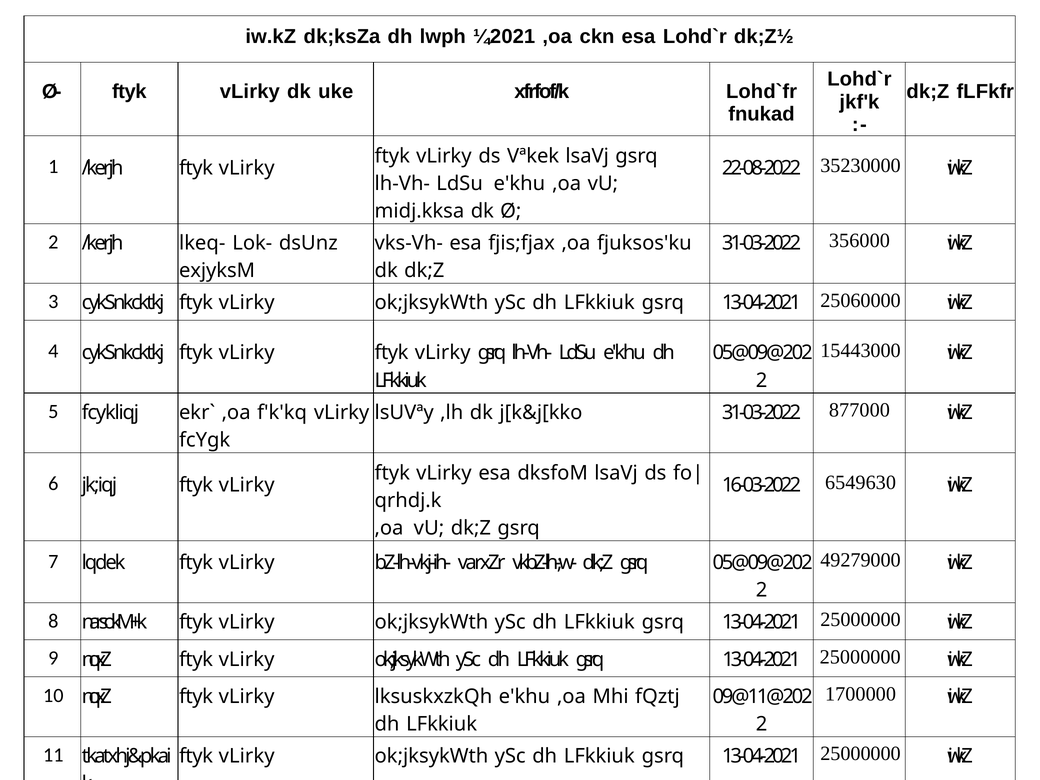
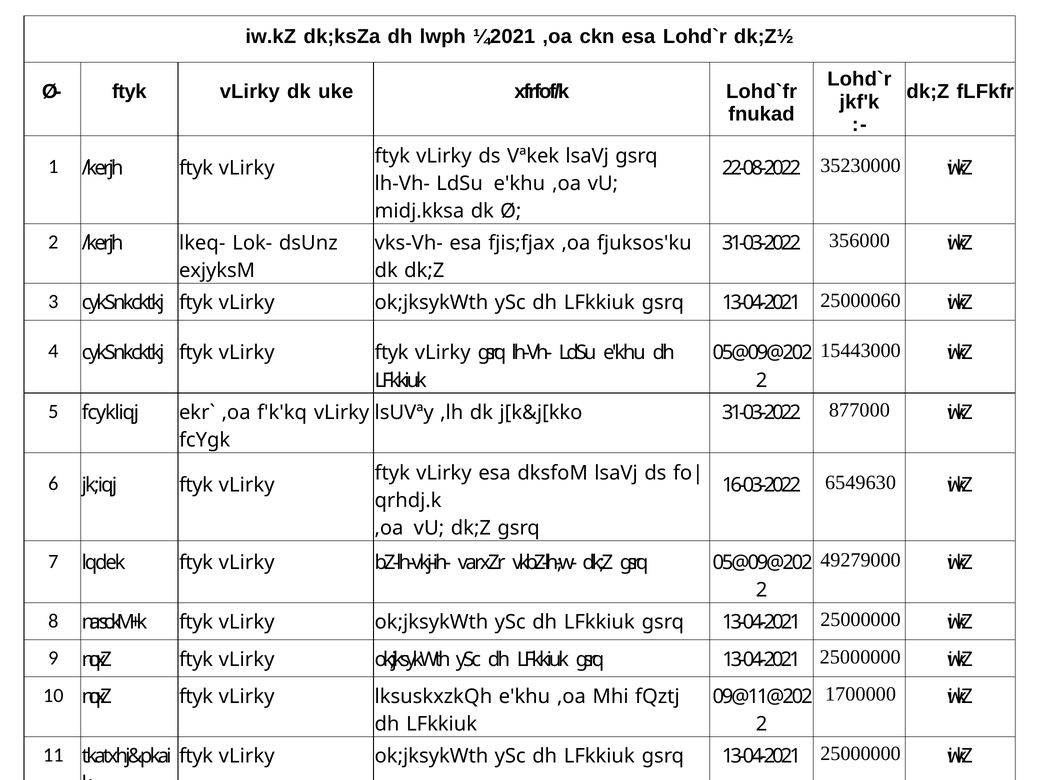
25060000: 25060000 -> 25000060 (861, 300)
